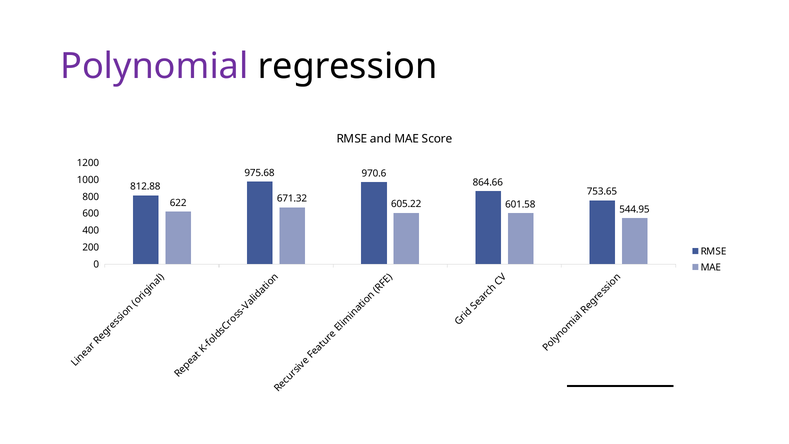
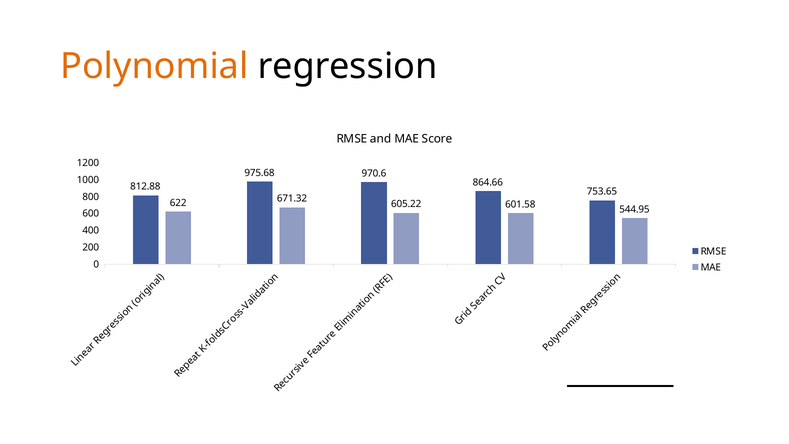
Polynomial colour: purple -> orange (154, 66)
